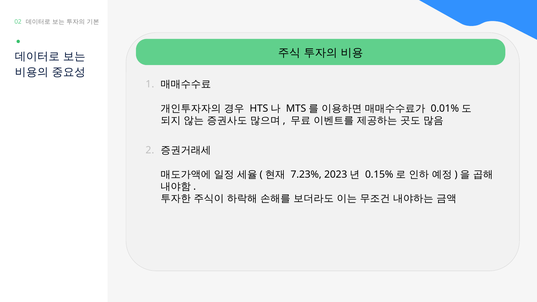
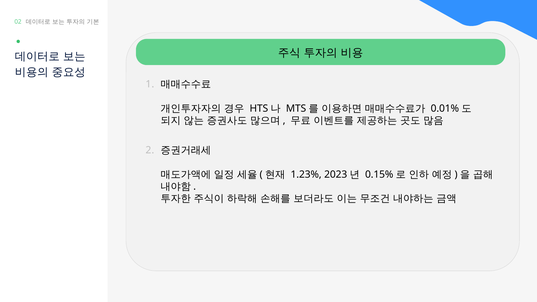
7.23%: 7.23% -> 1.23% (306, 174)
